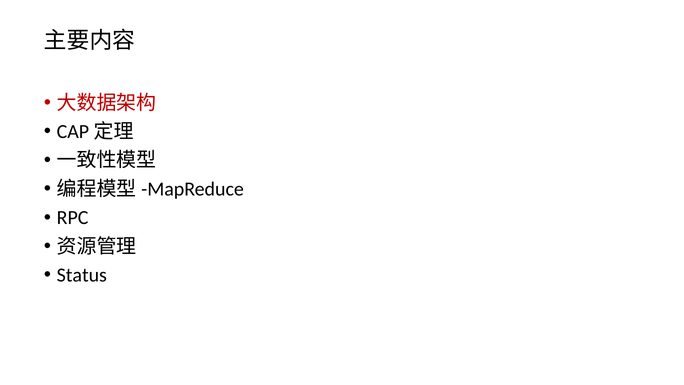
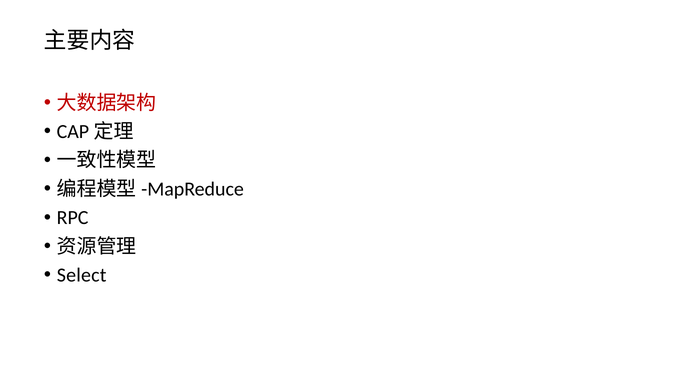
Status: Status -> Select (82, 275)
